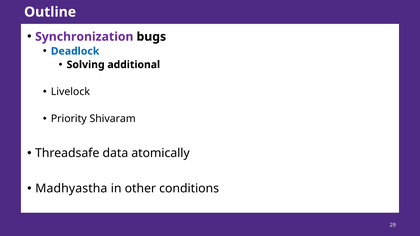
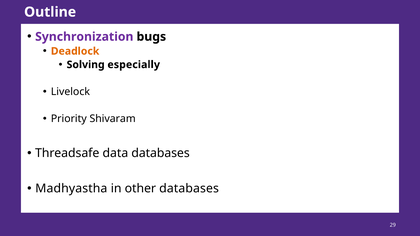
Deadlock colour: blue -> orange (75, 51)
additional: additional -> especially (134, 65)
data atomically: atomically -> databases (161, 153)
other conditions: conditions -> databases (189, 189)
